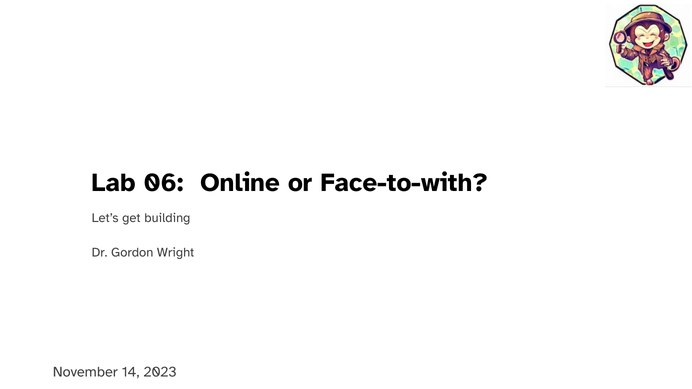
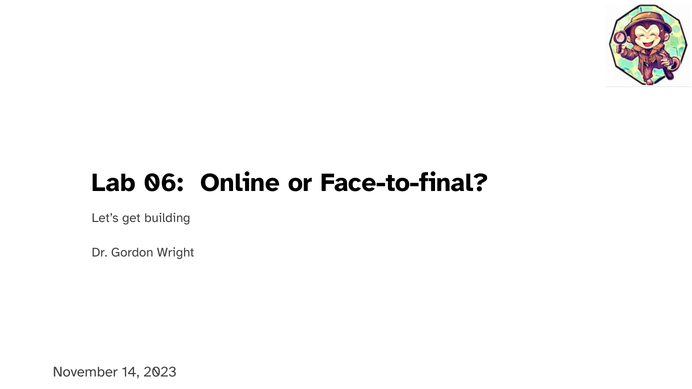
Face-to-with: Face-to-with -> Face-to-final (405, 183)
